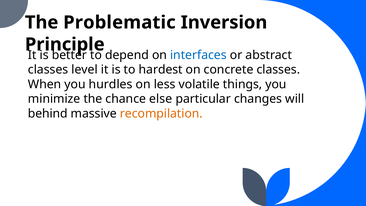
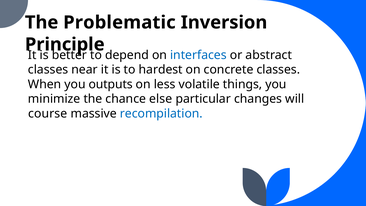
level: level -> near (85, 70)
hurdles: hurdles -> outputs (111, 84)
behind: behind -> course (48, 114)
recompilation colour: orange -> blue (161, 114)
